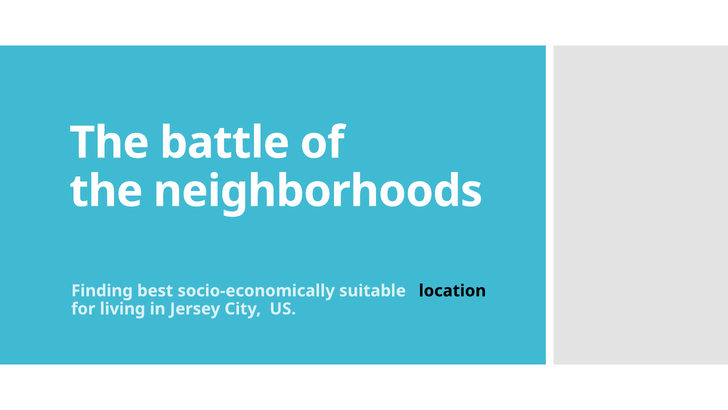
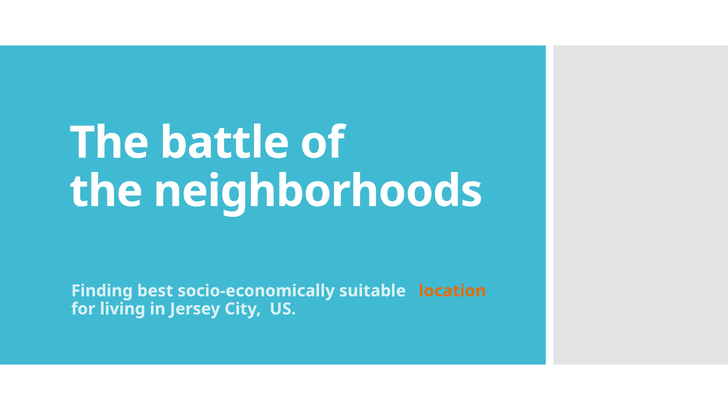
location colour: black -> orange (452, 290)
